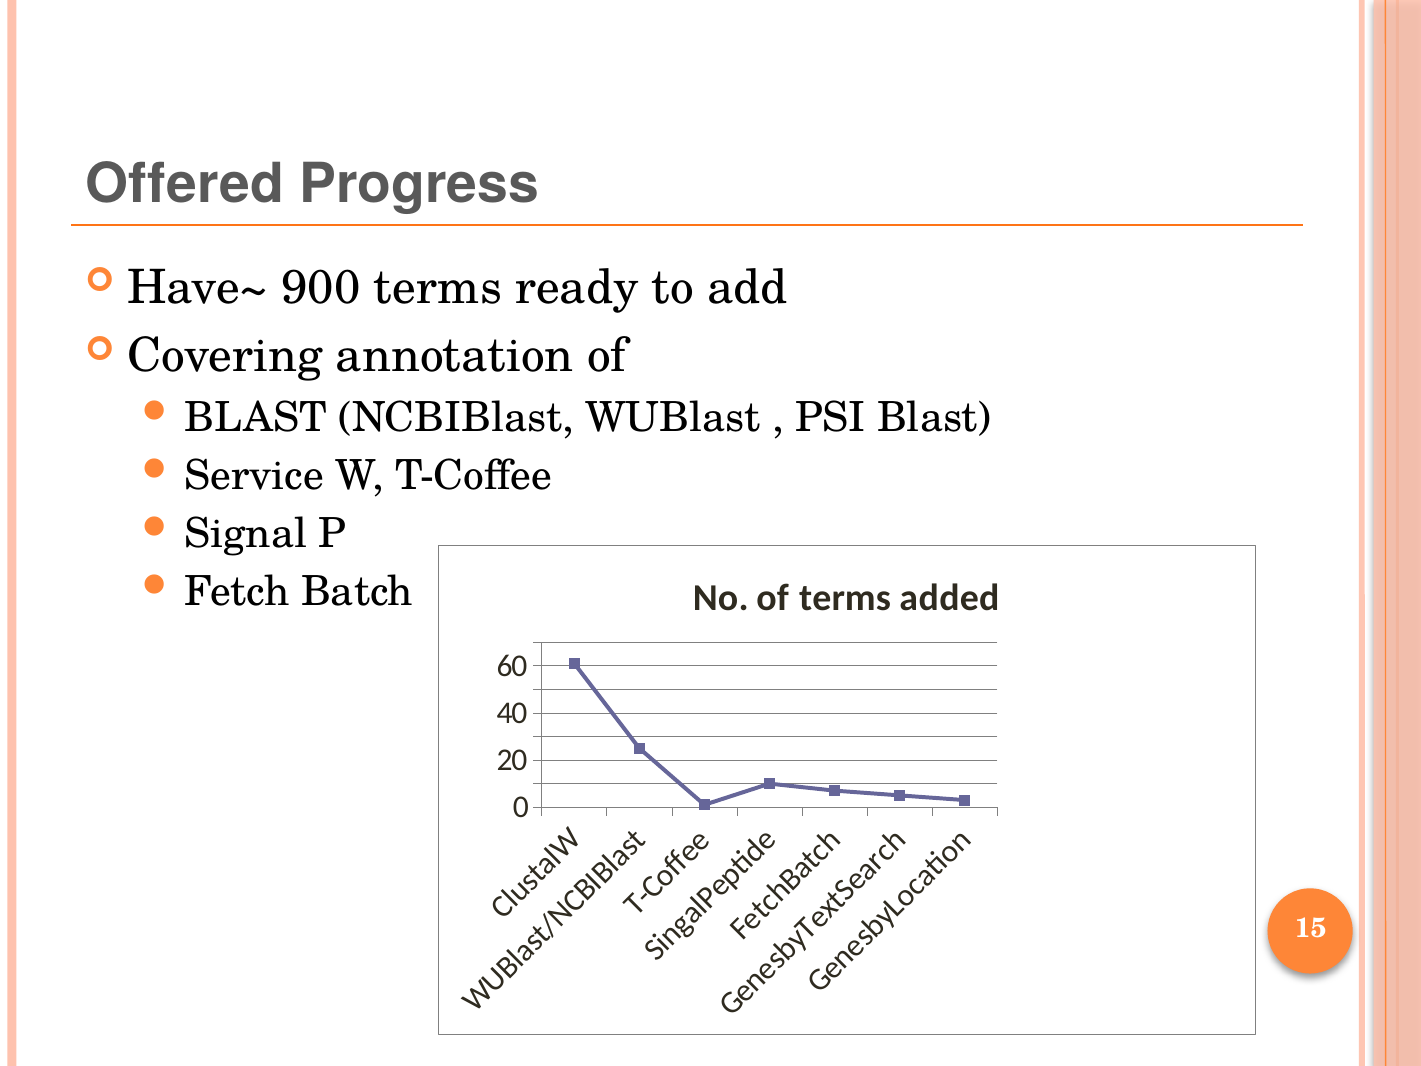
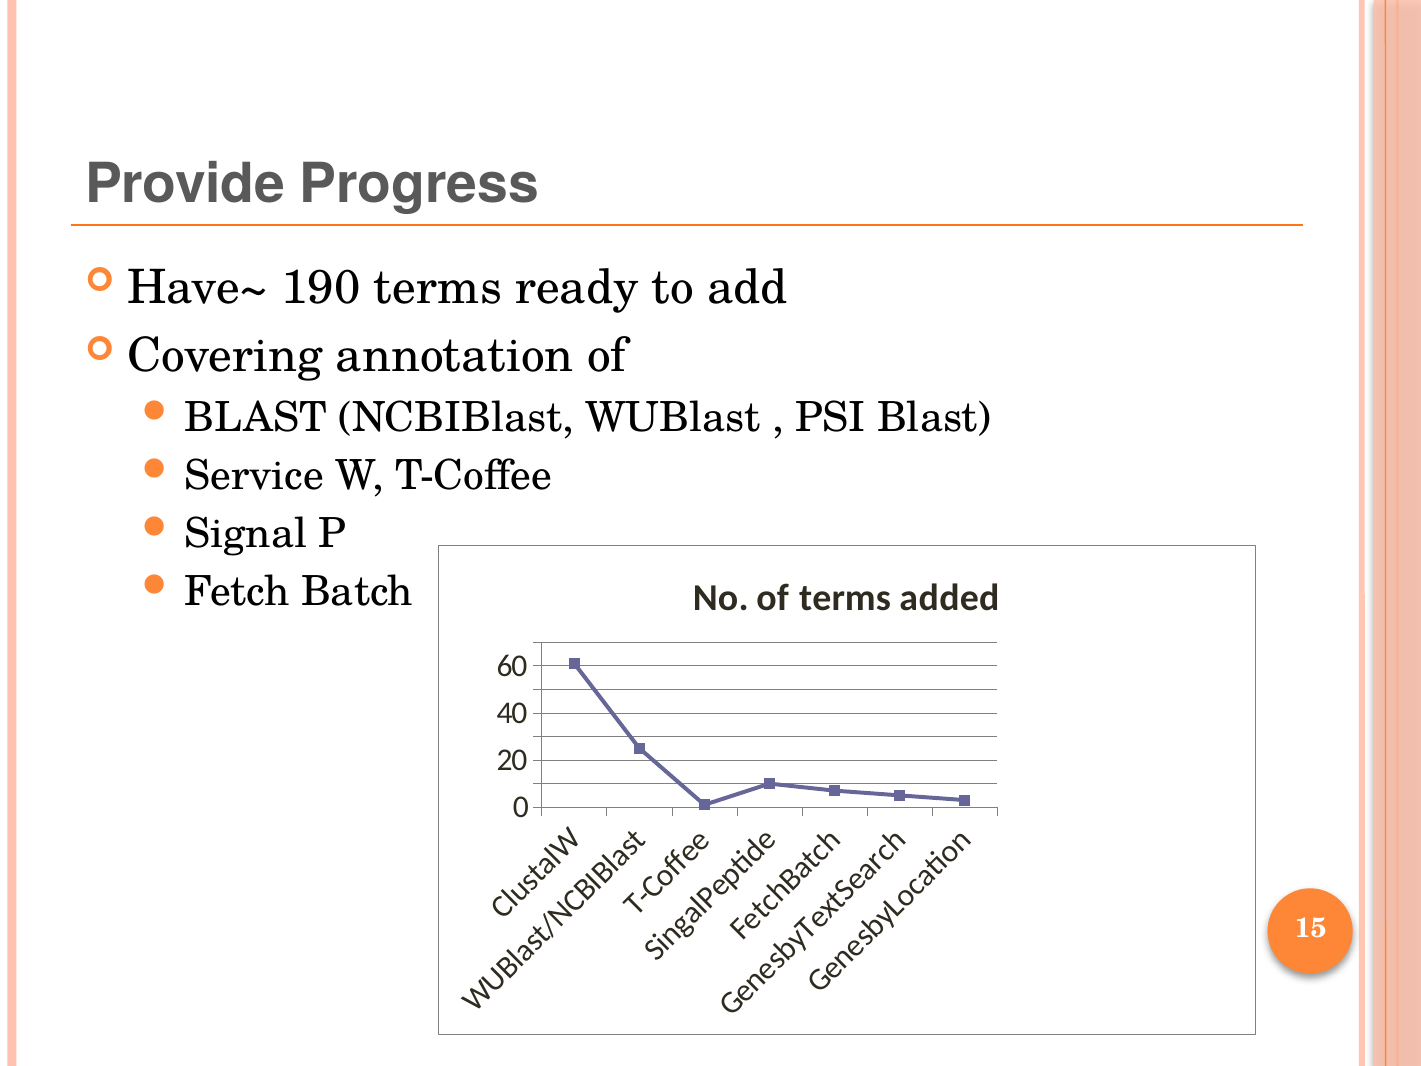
Offered: Offered -> Provide (185, 184)
900: 900 -> 190 (321, 287)
